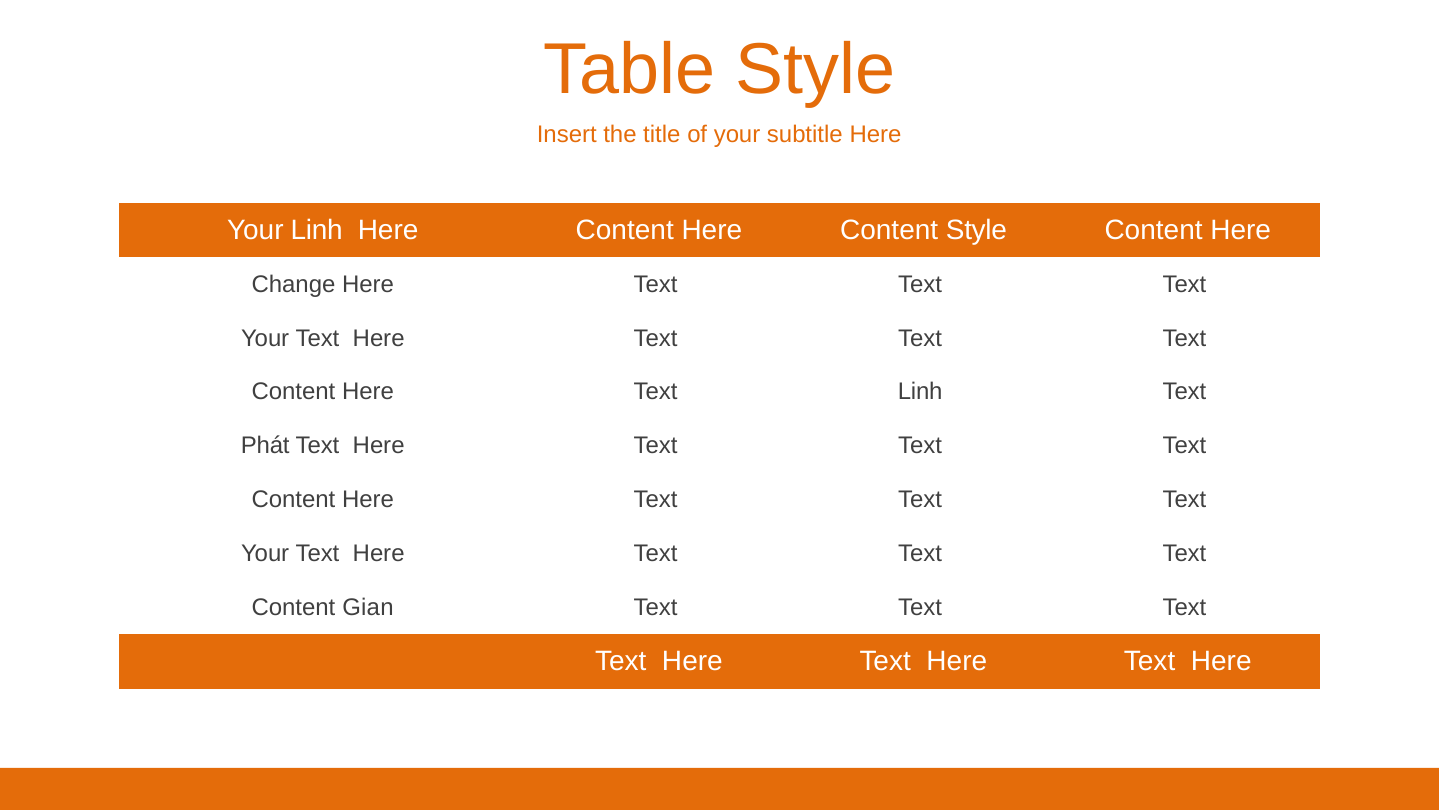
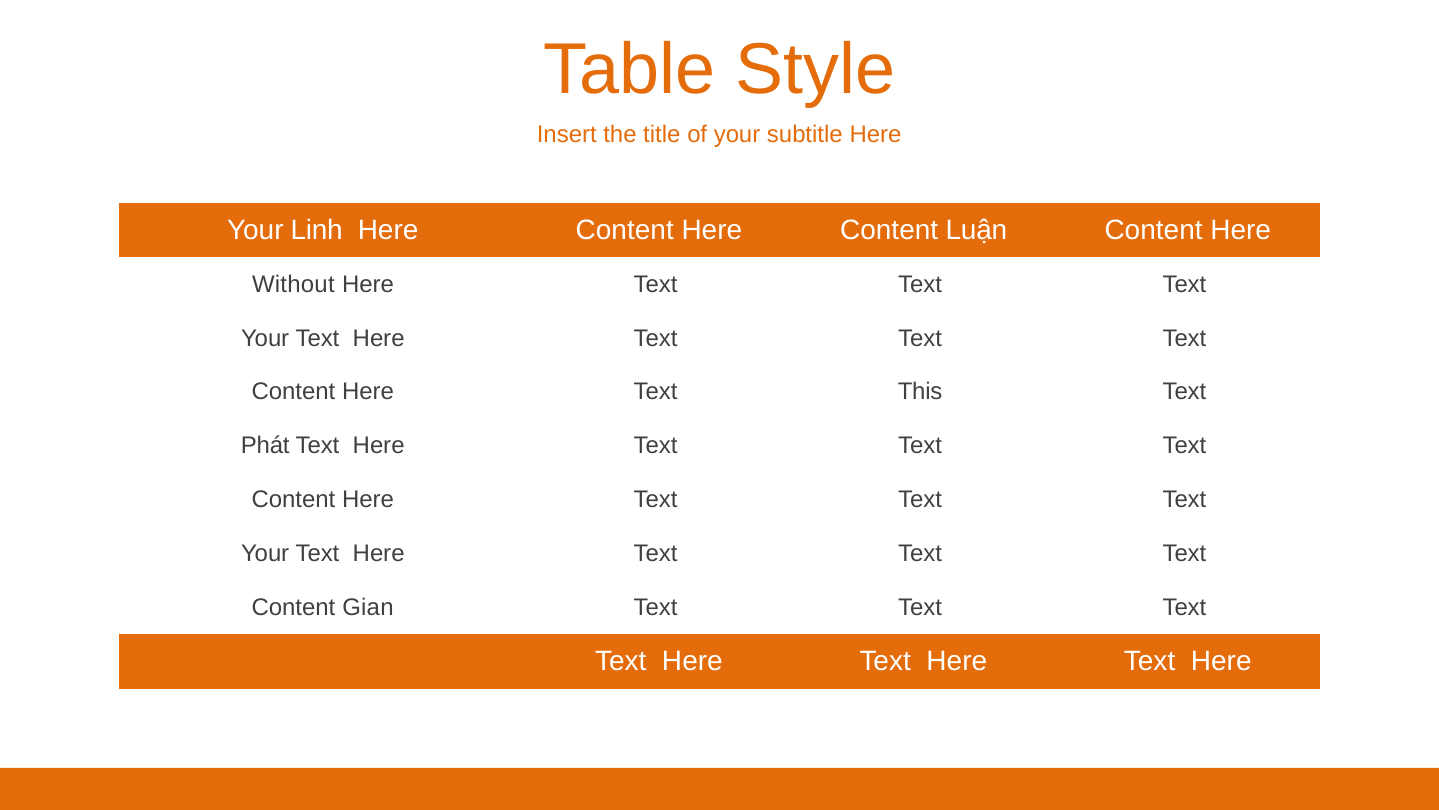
Content Style: Style -> Luận (976, 230)
Change: Change -> Without (293, 284)
Text Linh: Linh -> This (920, 392)
